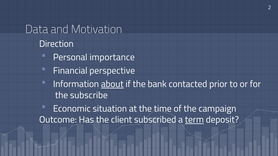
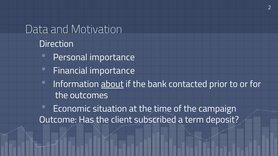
Financial perspective: perspective -> importance (112, 71)
subscribe: subscribe -> outcomes (89, 95)
term underline: present -> none (194, 120)
